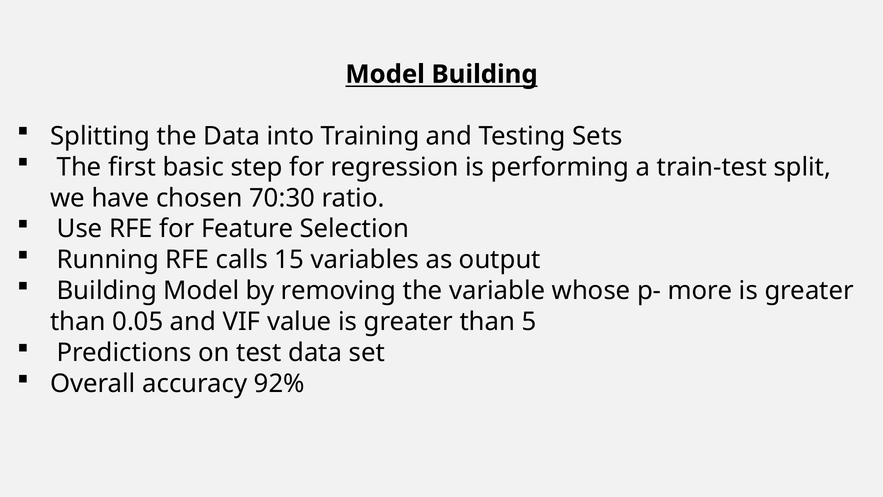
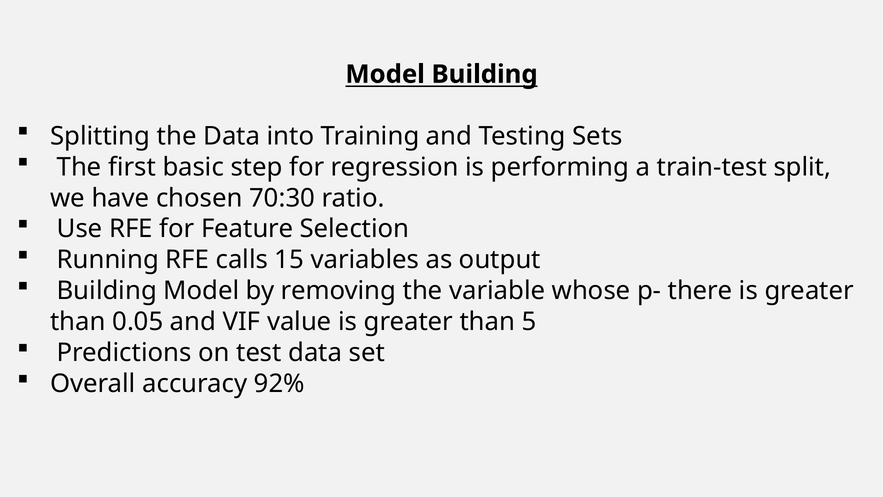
more: more -> there (700, 291)
